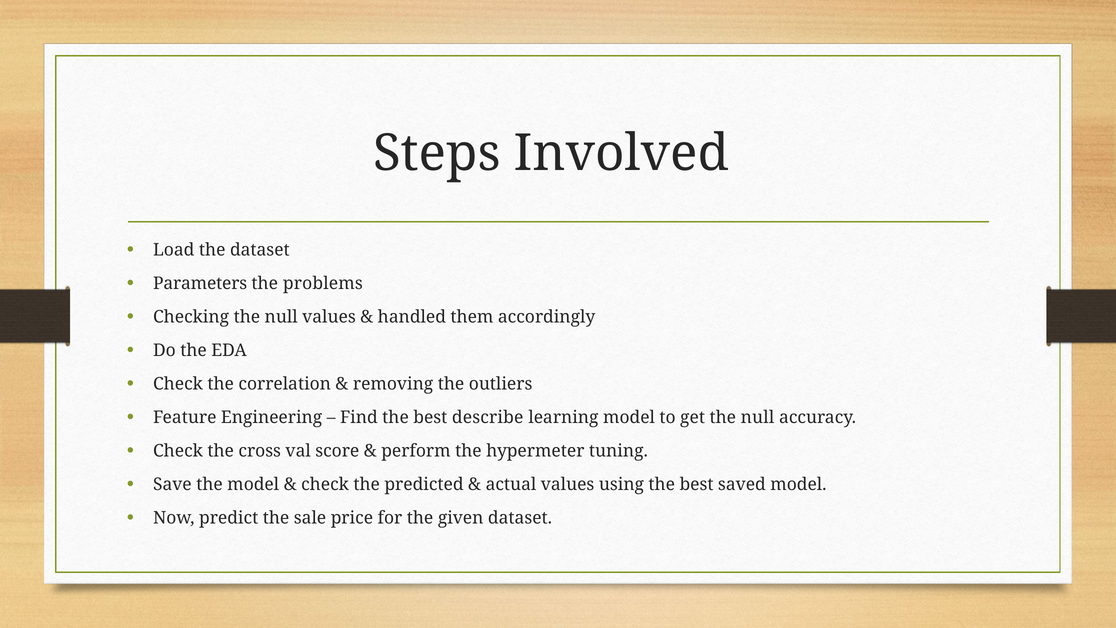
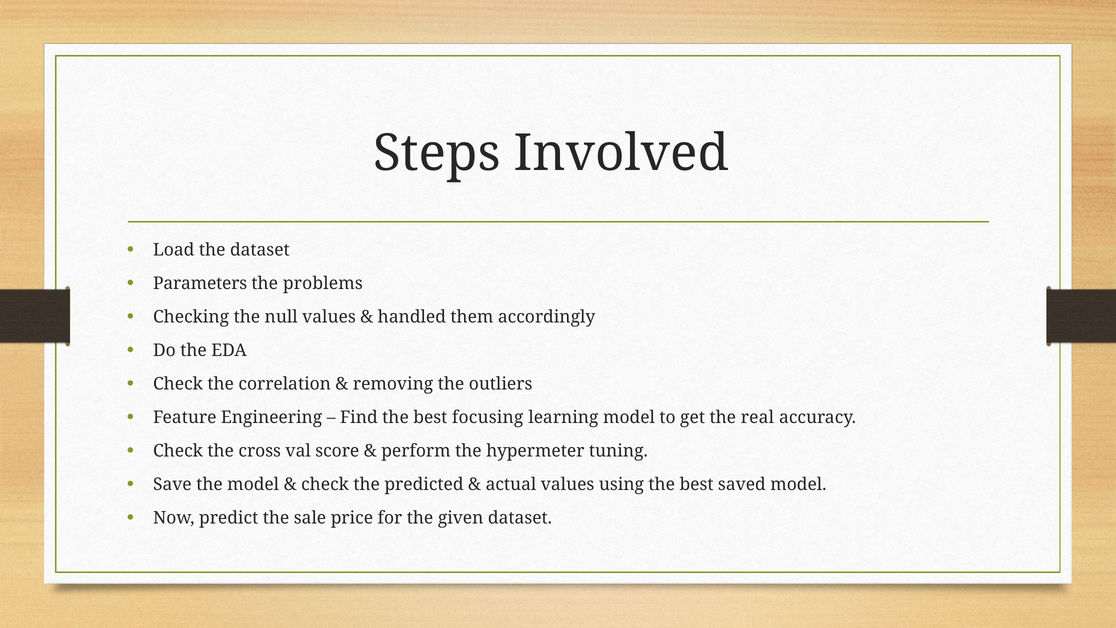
describe: describe -> focusing (488, 417)
get the null: null -> real (758, 417)
